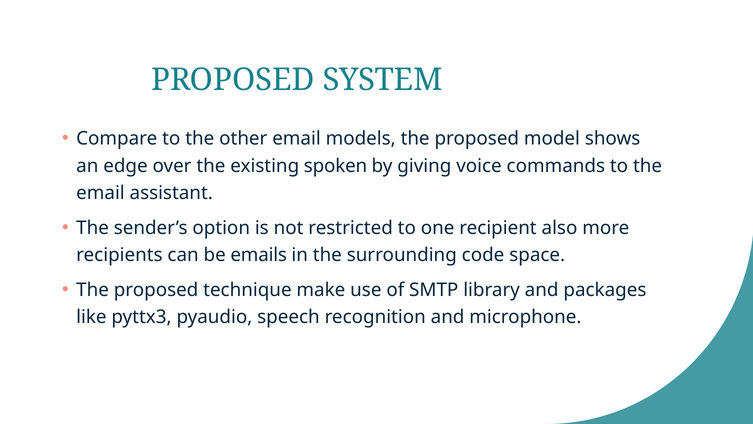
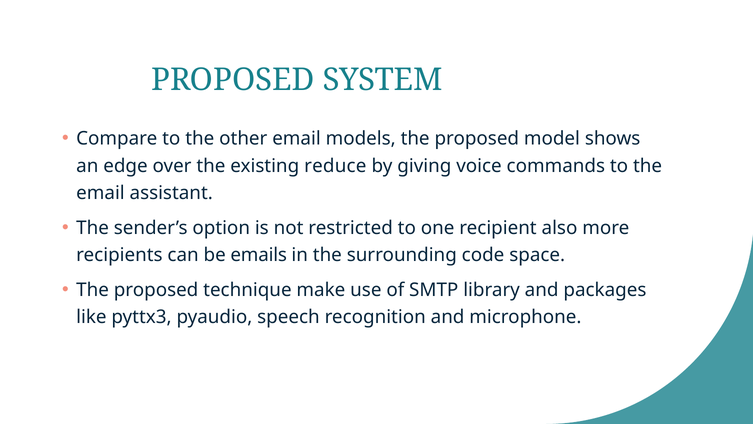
spoken: spoken -> reduce (335, 166)
